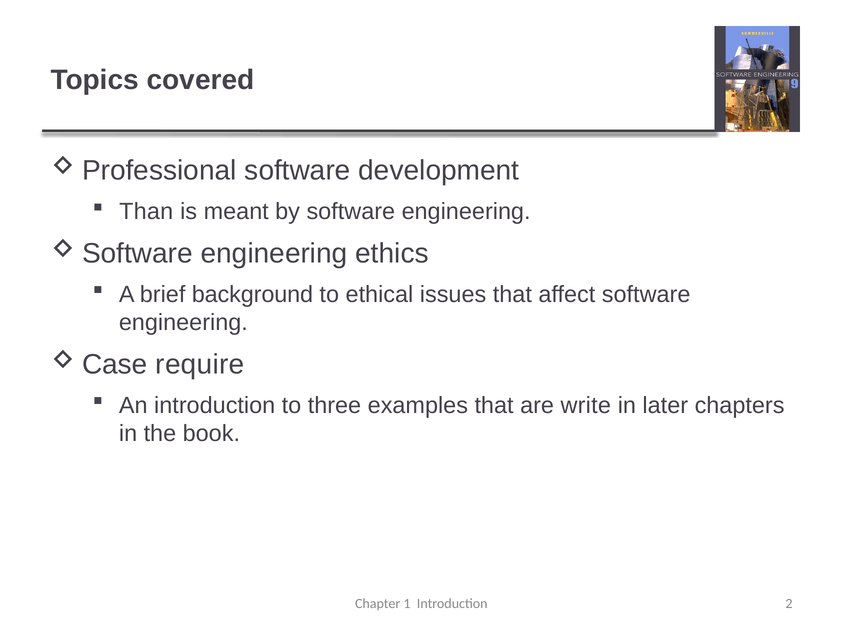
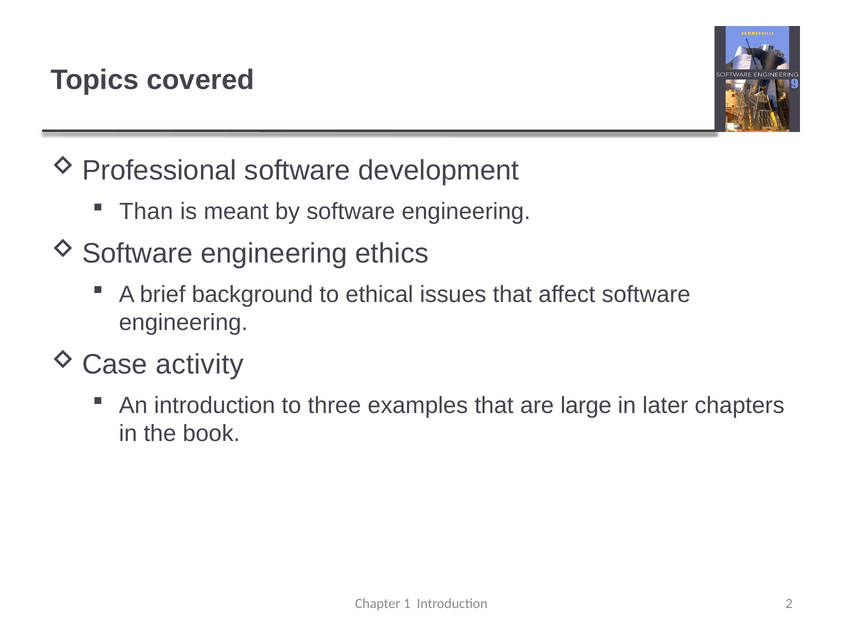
require: require -> activity (200, 364)
write: write -> large (586, 406)
